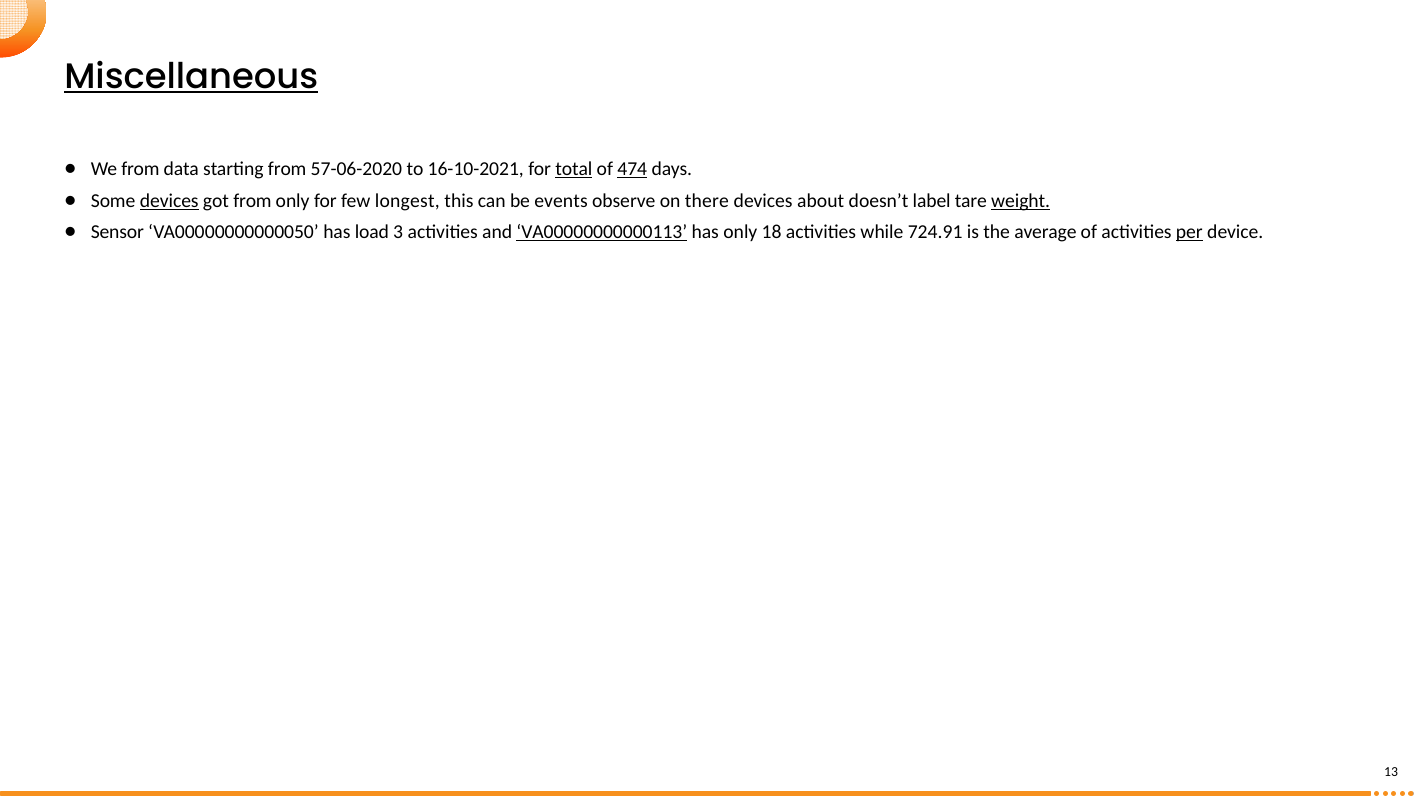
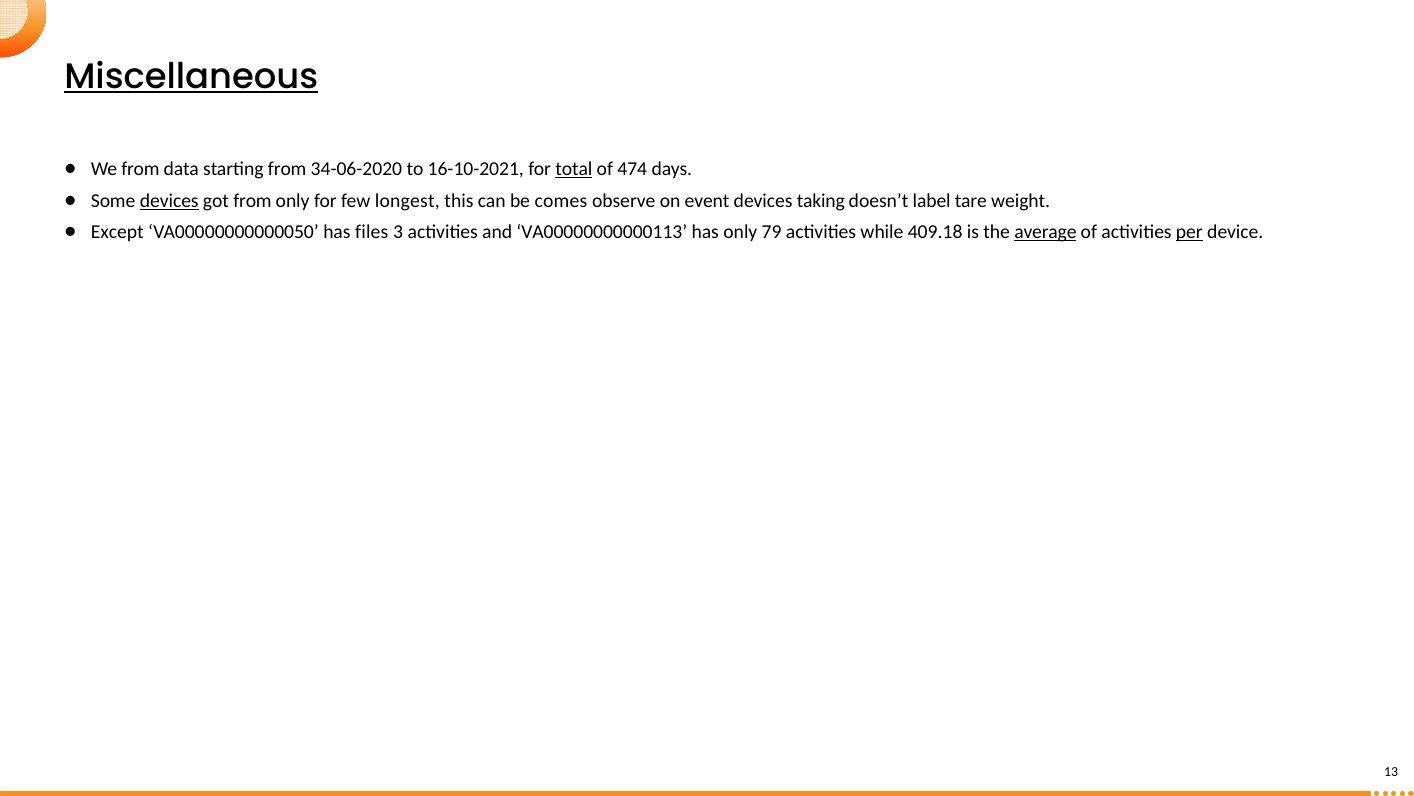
57-06-2020: 57-06-2020 -> 34-06-2020 (356, 169)
474 underline: present -> none (632, 169)
events: events -> comes (561, 201)
there: there -> event (707, 201)
about: about -> taking (821, 201)
weight underline: present -> none (1021, 201)
Sensor: Sensor -> Except (117, 232)
load: load -> files (372, 232)
VA00000000000113 underline: present -> none (602, 232)
18: 18 -> 79 (772, 232)
724.91: 724.91 -> 409.18 (935, 232)
average underline: none -> present (1045, 232)
